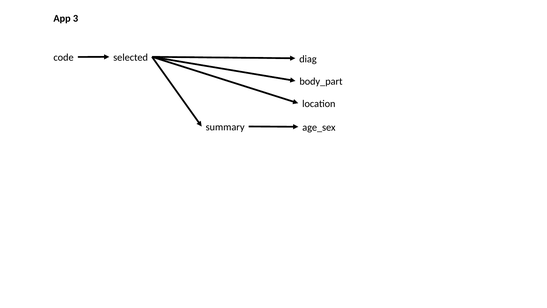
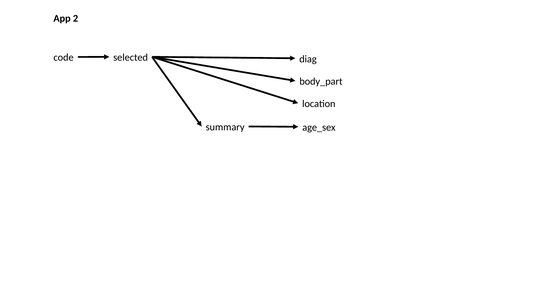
3: 3 -> 2 (76, 18)
